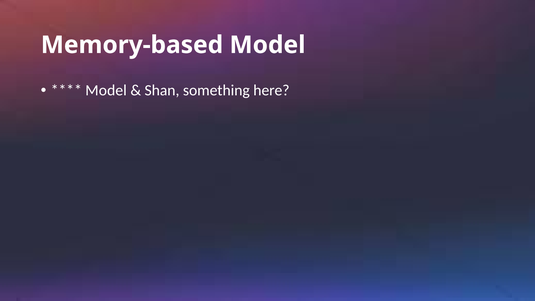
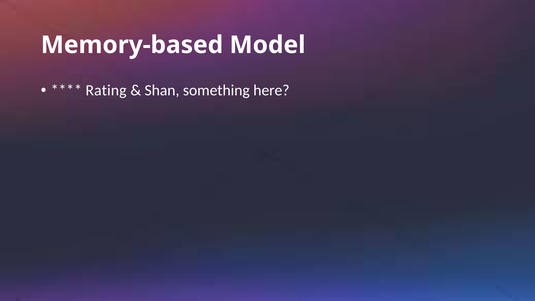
Model: Model -> Rating (106, 90)
